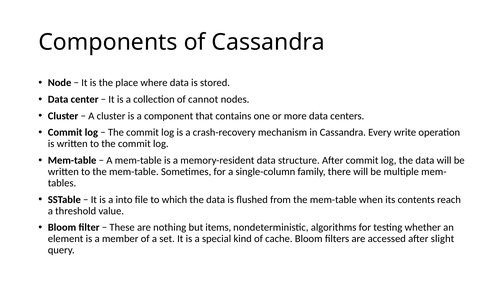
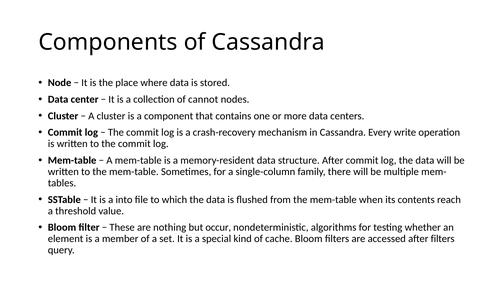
items: items -> occur (218, 228)
after slight: slight -> filters (443, 239)
